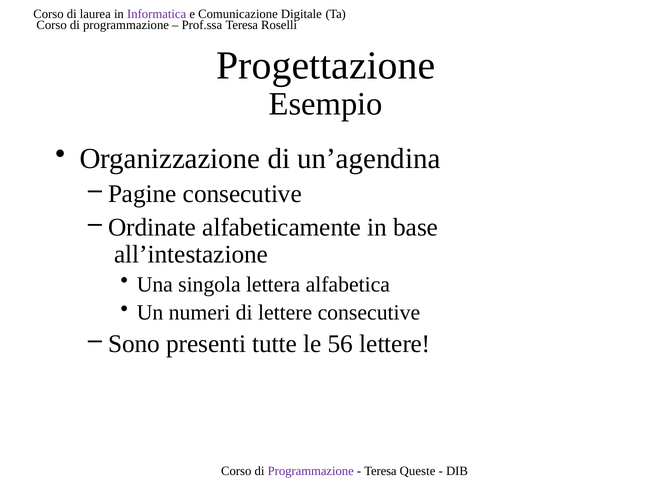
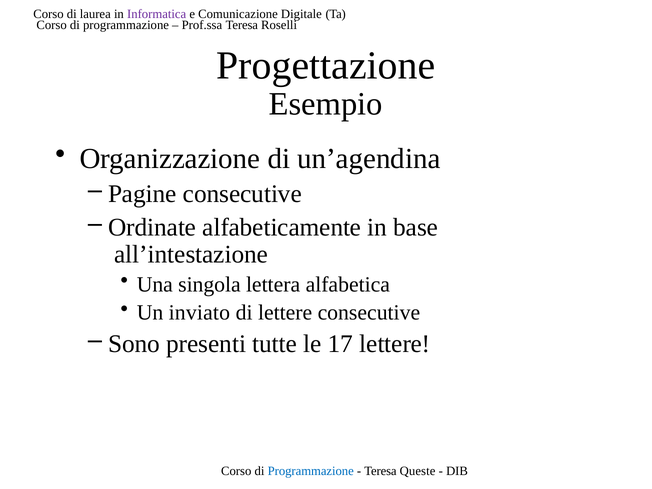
numeri: numeri -> inviato (199, 313)
56: 56 -> 17 (341, 344)
Programmazione colour: purple -> blue (311, 471)
